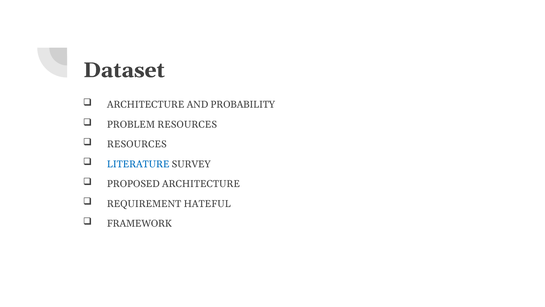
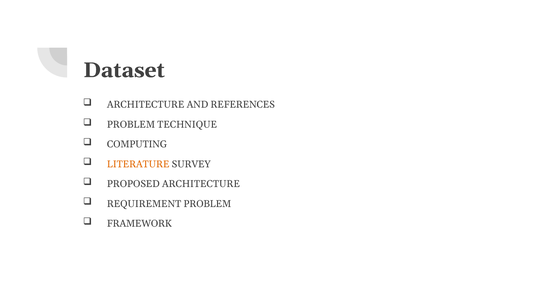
PROBABILITY: PROBABILITY -> REFERENCES (243, 105)
PROBLEM RESOURCES: RESOURCES -> TECHNIQUE (187, 124)
RESOURCES: RESOURCES -> COMPUTING (137, 144)
LITERATURE colour: blue -> orange (138, 164)
REQUIREMENT HATEFUL: HATEFUL -> PROBLEM (207, 203)
